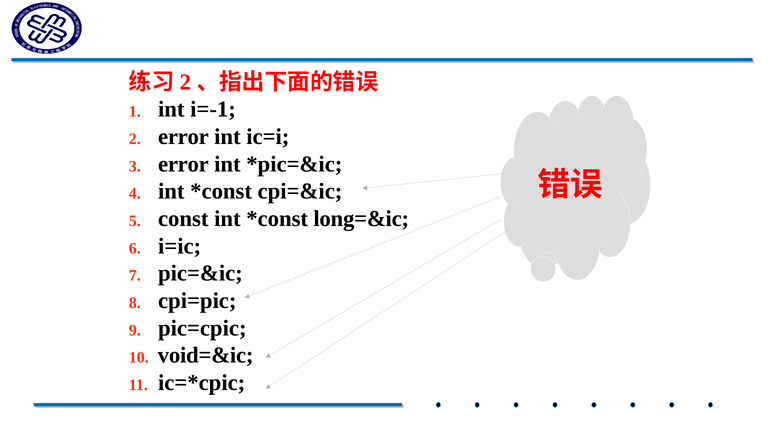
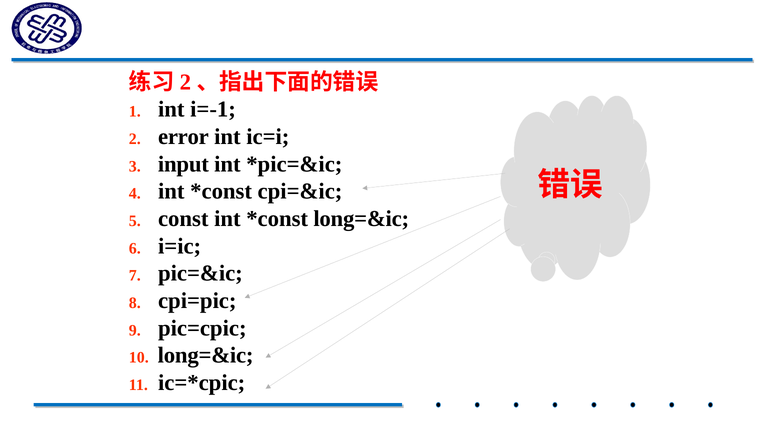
error: error -> input (183, 164)
void=&ic: void=&ic -> long=&ic (206, 355)
